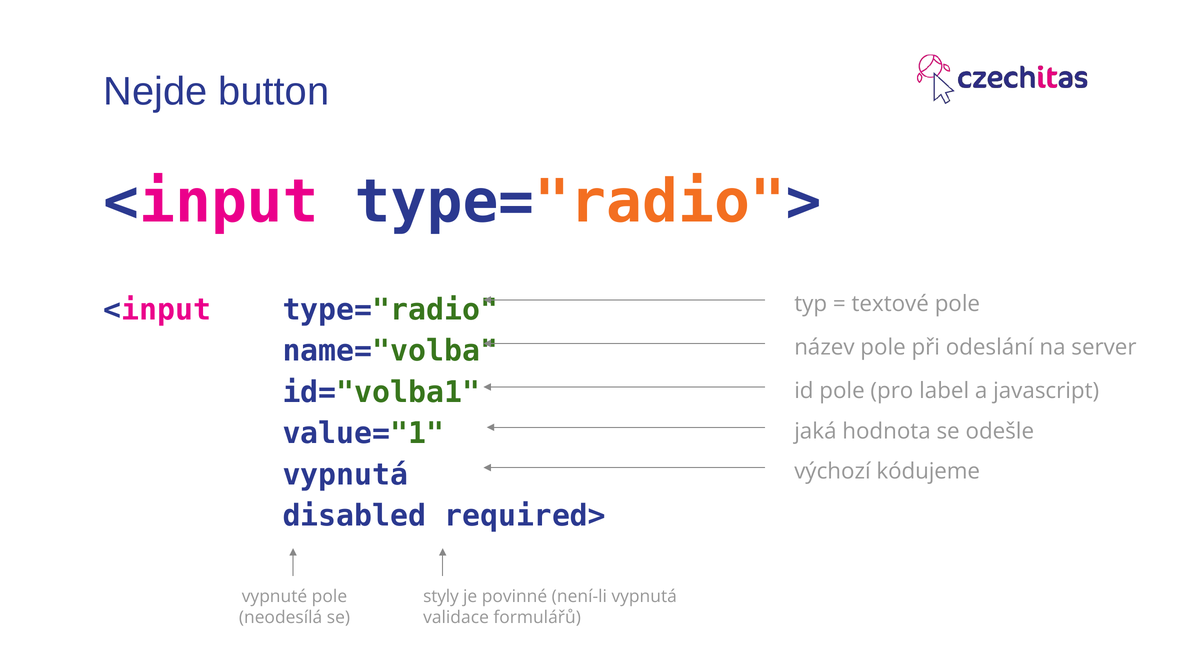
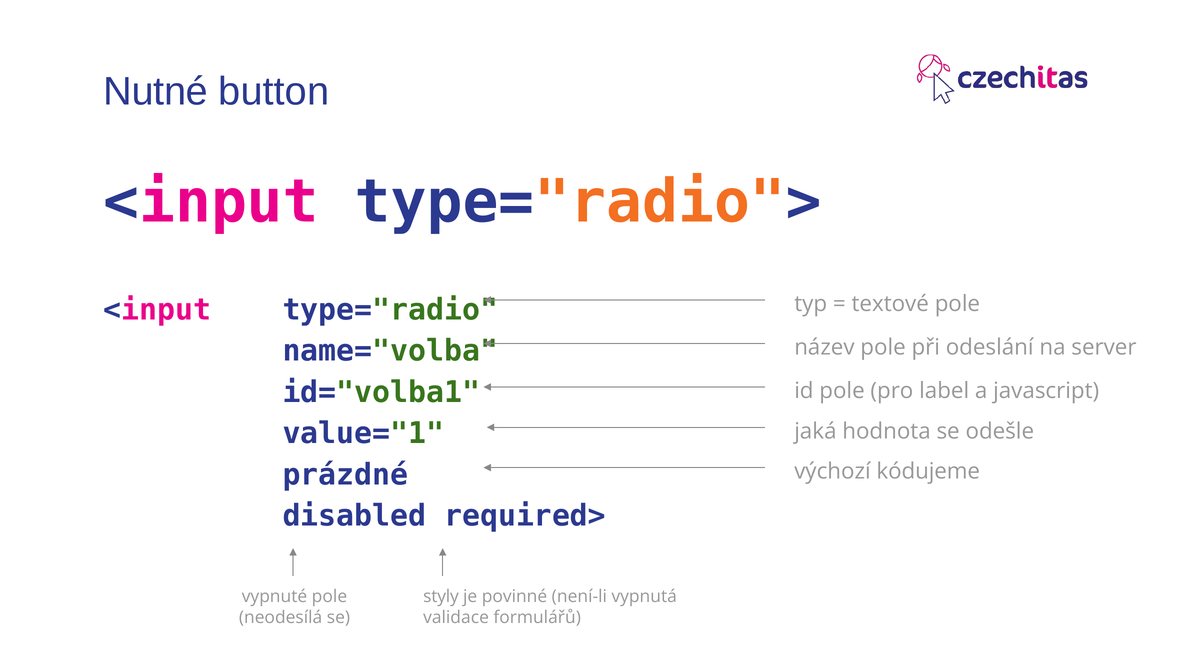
Nejde: Nejde -> Nutné (156, 92)
vypnutá: vypnutá -> prázdné (345, 474)
